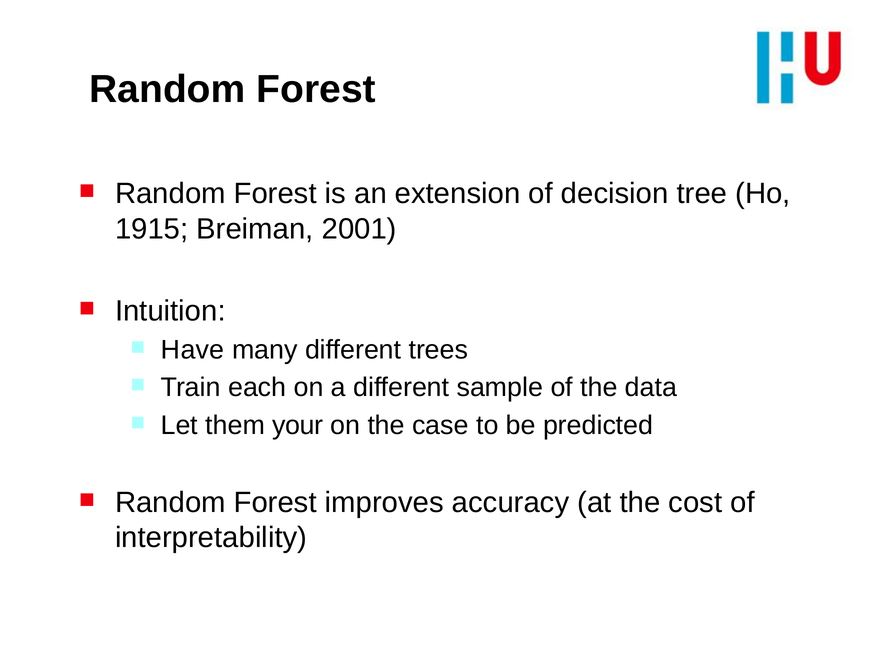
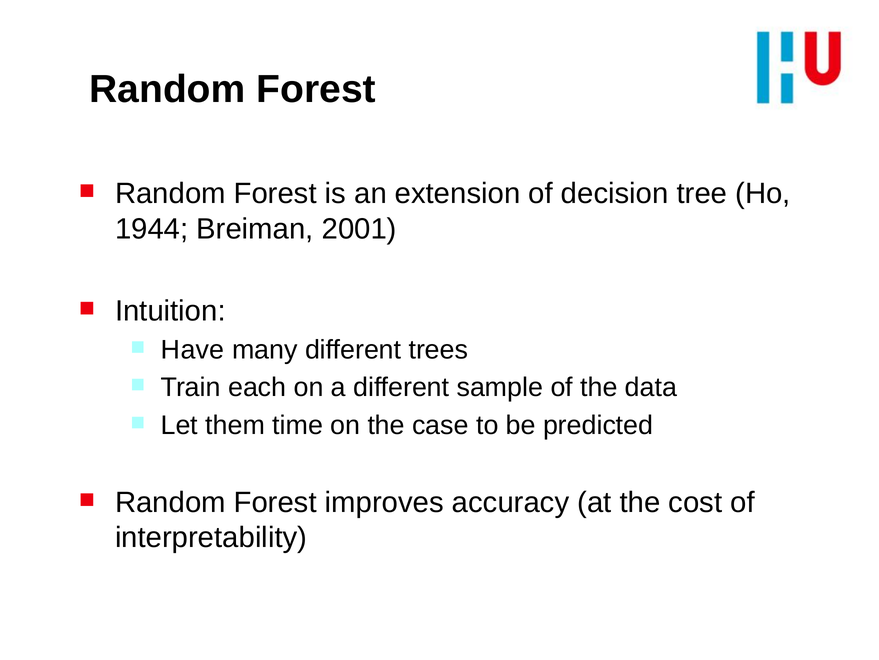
1915: 1915 -> 1944 (152, 229)
your: your -> time (298, 425)
